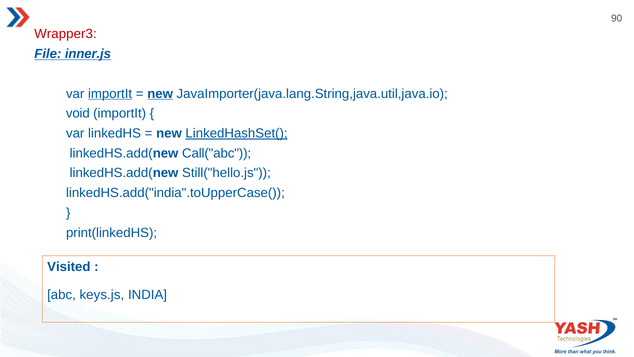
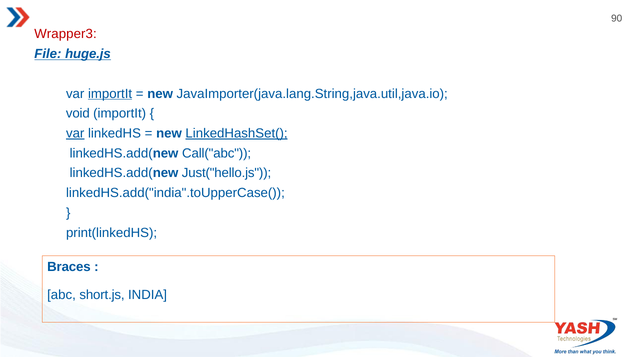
inner.js: inner.js -> huge.js (88, 54)
new underline: present -> none (160, 94)
var underline: none -> present (75, 133)
Still("hello.js: Still("hello.js -> Just("hello.js (227, 173)
Visited: Visited -> Braces (69, 267)
keys.js: keys.js -> short.js (102, 295)
